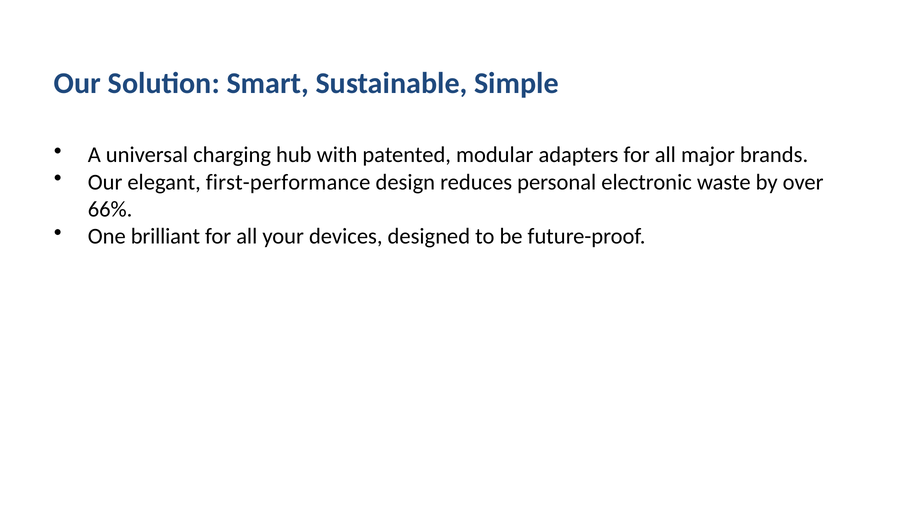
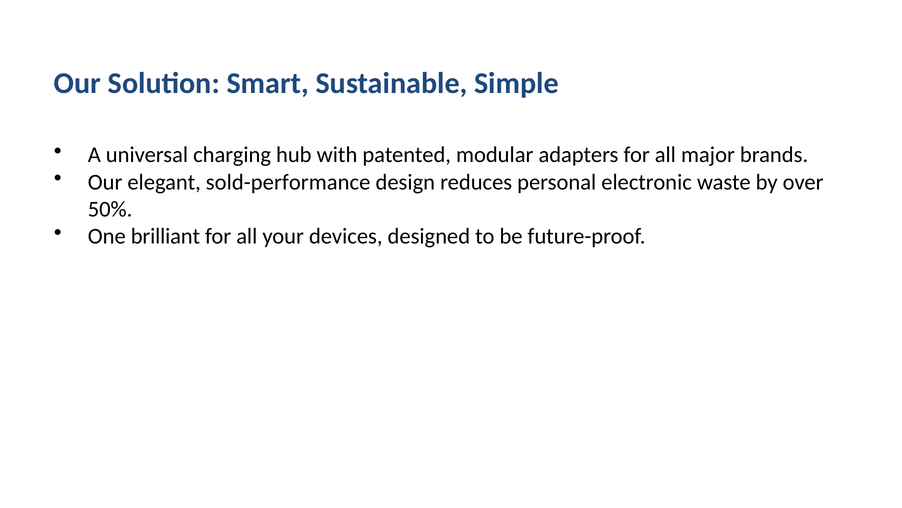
first-performance: first-performance -> sold-performance (288, 182)
66%: 66% -> 50% (110, 209)
